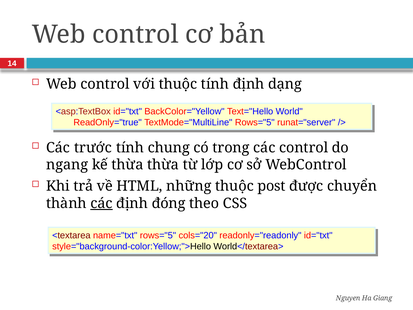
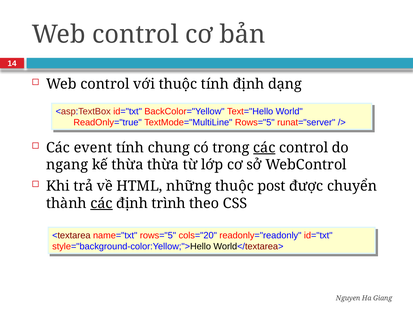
trước: trước -> event (93, 148)
các underline: none -> present (264, 148)
đóng: đóng -> trình (169, 203)
